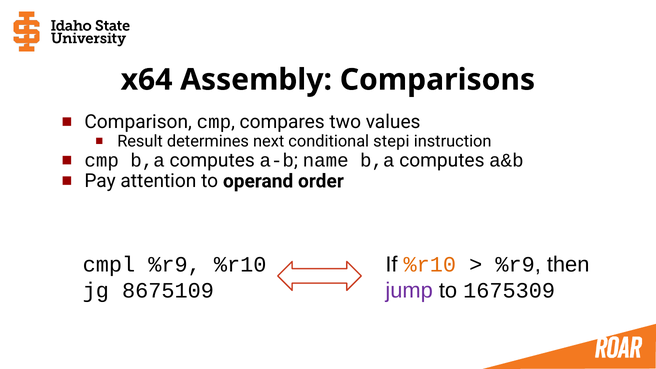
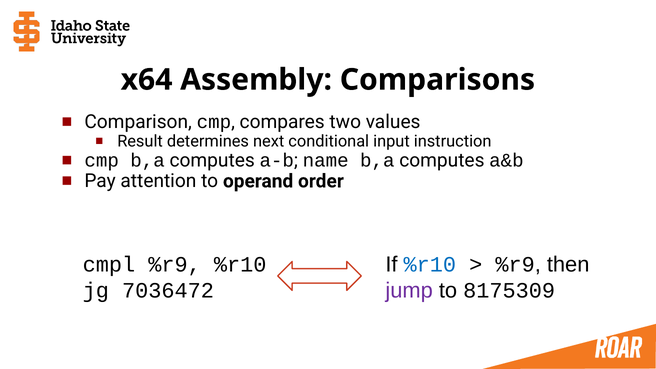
stepi: stepi -> input (391, 141)
%r10 colour: orange -> blue (430, 264)
1675309: 1675309 -> 8175309 (509, 291)
8675109: 8675109 -> 7036472 (168, 291)
